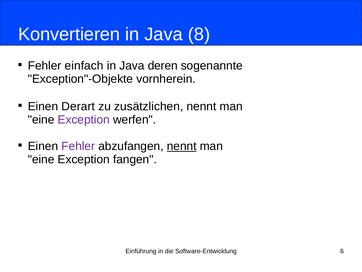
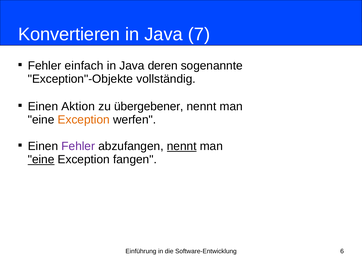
8: 8 -> 7 (199, 34)
vornherein: vornherein -> vollständig (166, 79)
Derart: Derart -> Aktion (78, 106)
zusätzlichen: zusätzlichen -> übergebener (149, 106)
Exception colour: purple -> orange (84, 120)
eine underline: none -> present (41, 159)
